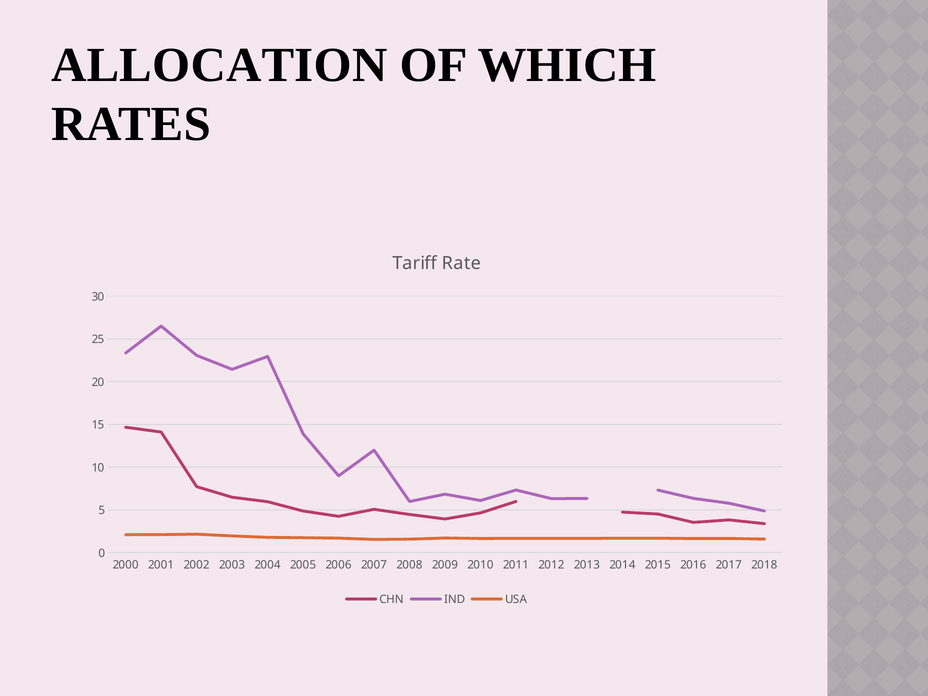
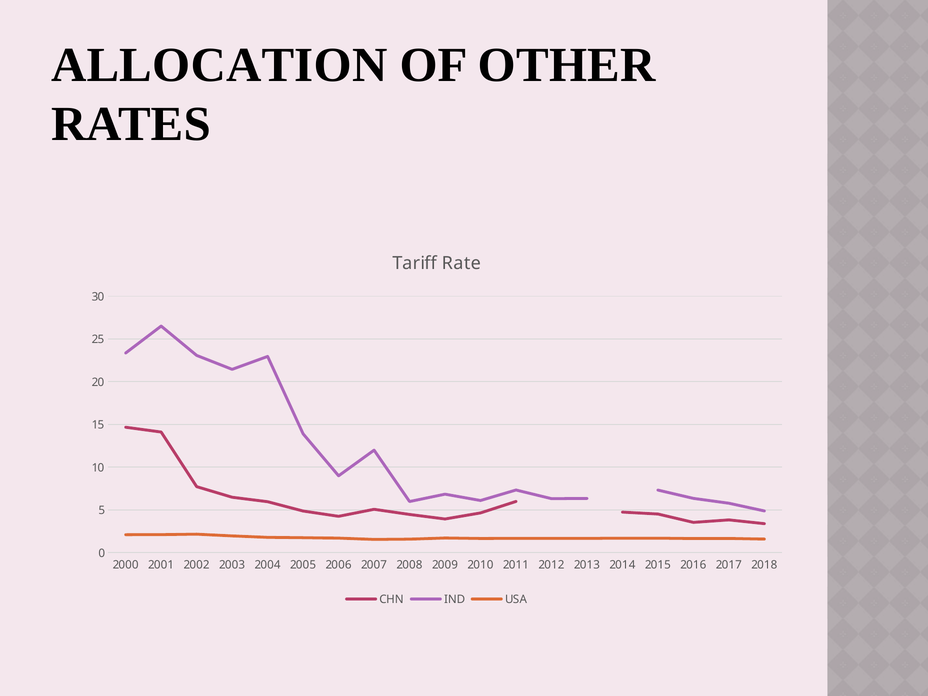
WHICH: WHICH -> OTHER (567, 65)
